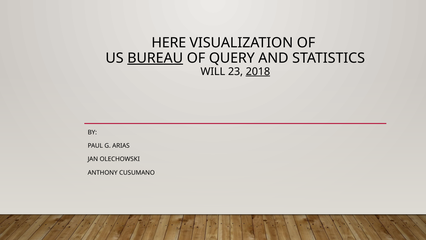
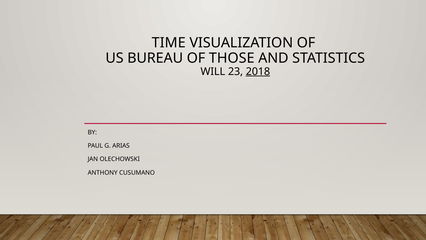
HERE: HERE -> TIME (169, 43)
BUREAU underline: present -> none (155, 58)
QUERY: QUERY -> THOSE (232, 58)
